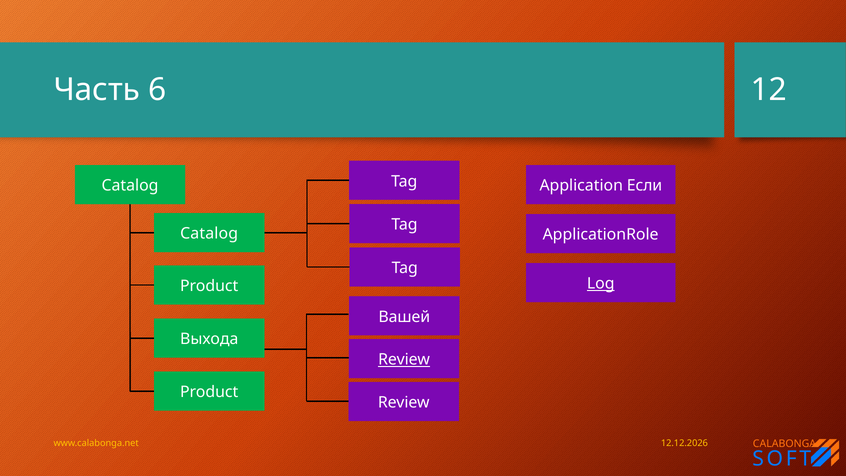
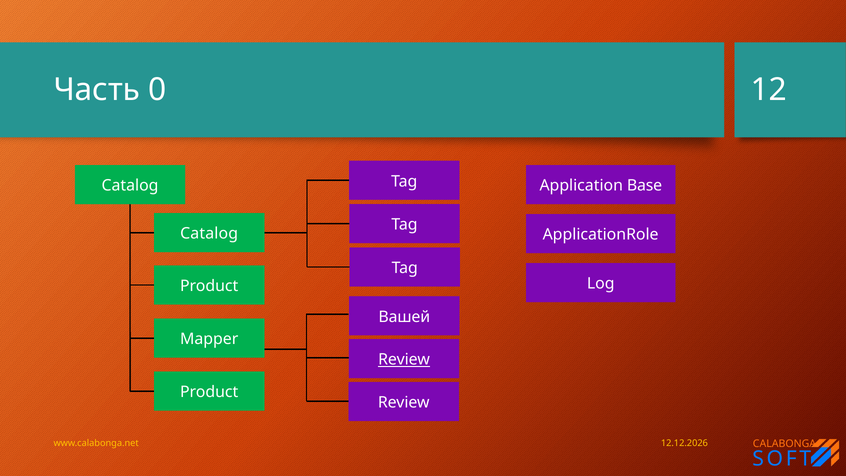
6: 6 -> 0 (157, 90)
Если: Если -> Base (645, 186)
Log underline: present -> none (601, 284)
Выхода: Выхода -> Mapper (209, 339)
